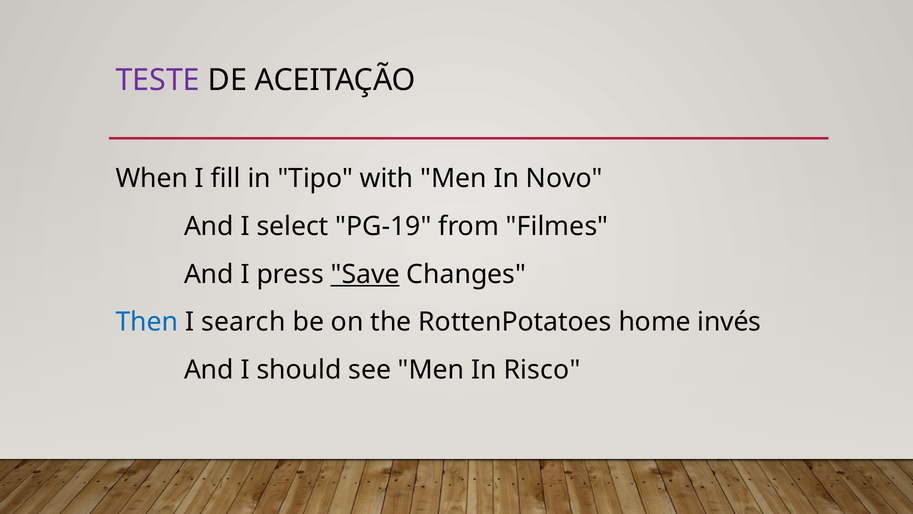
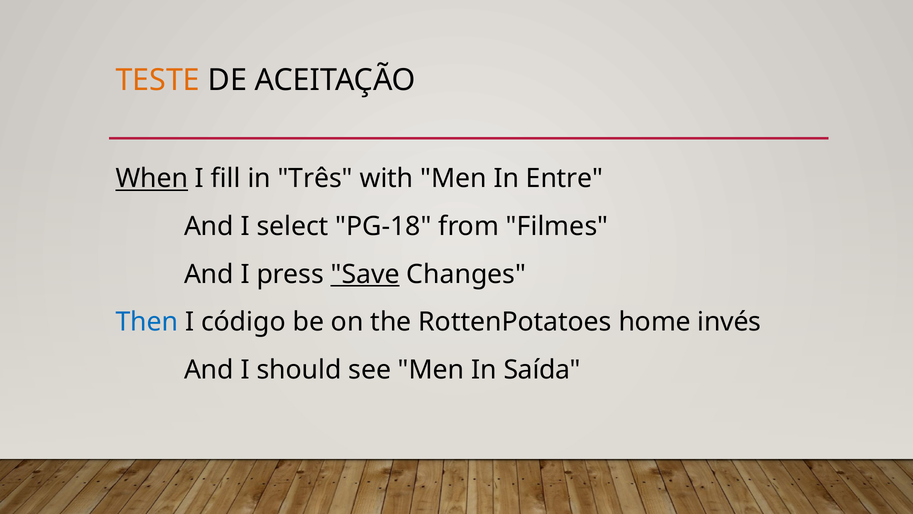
TESTE colour: purple -> orange (158, 80)
When underline: none -> present (152, 179)
Tipo: Tipo -> Três (315, 179)
Novo: Novo -> Entre (564, 179)
PG-19: PG-19 -> PG-18 (383, 226)
search: search -> código (243, 322)
Risco: Risco -> Saída (542, 370)
